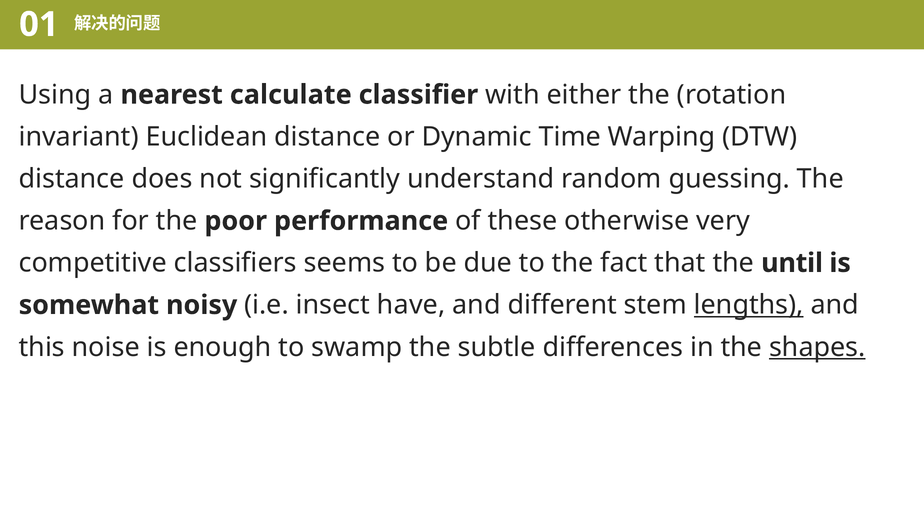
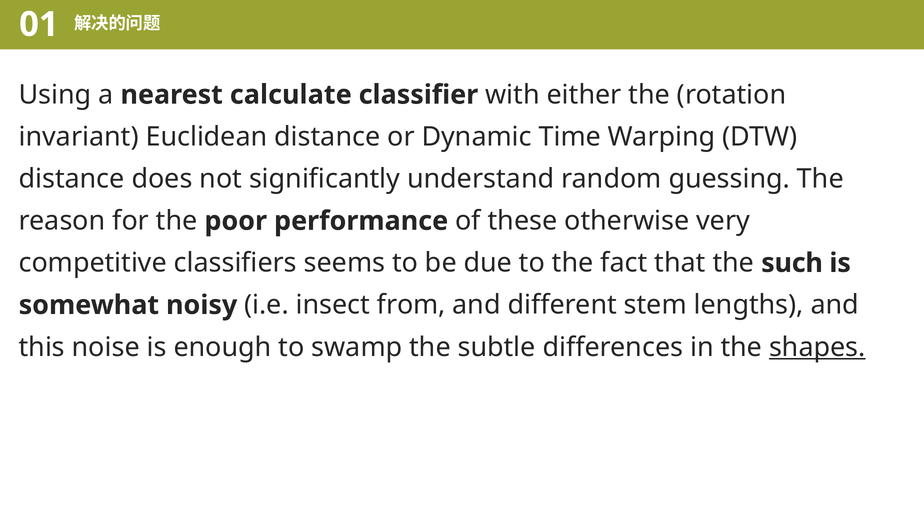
until: until -> such (792, 263)
have: have -> from (411, 305)
lengths underline: present -> none (749, 305)
